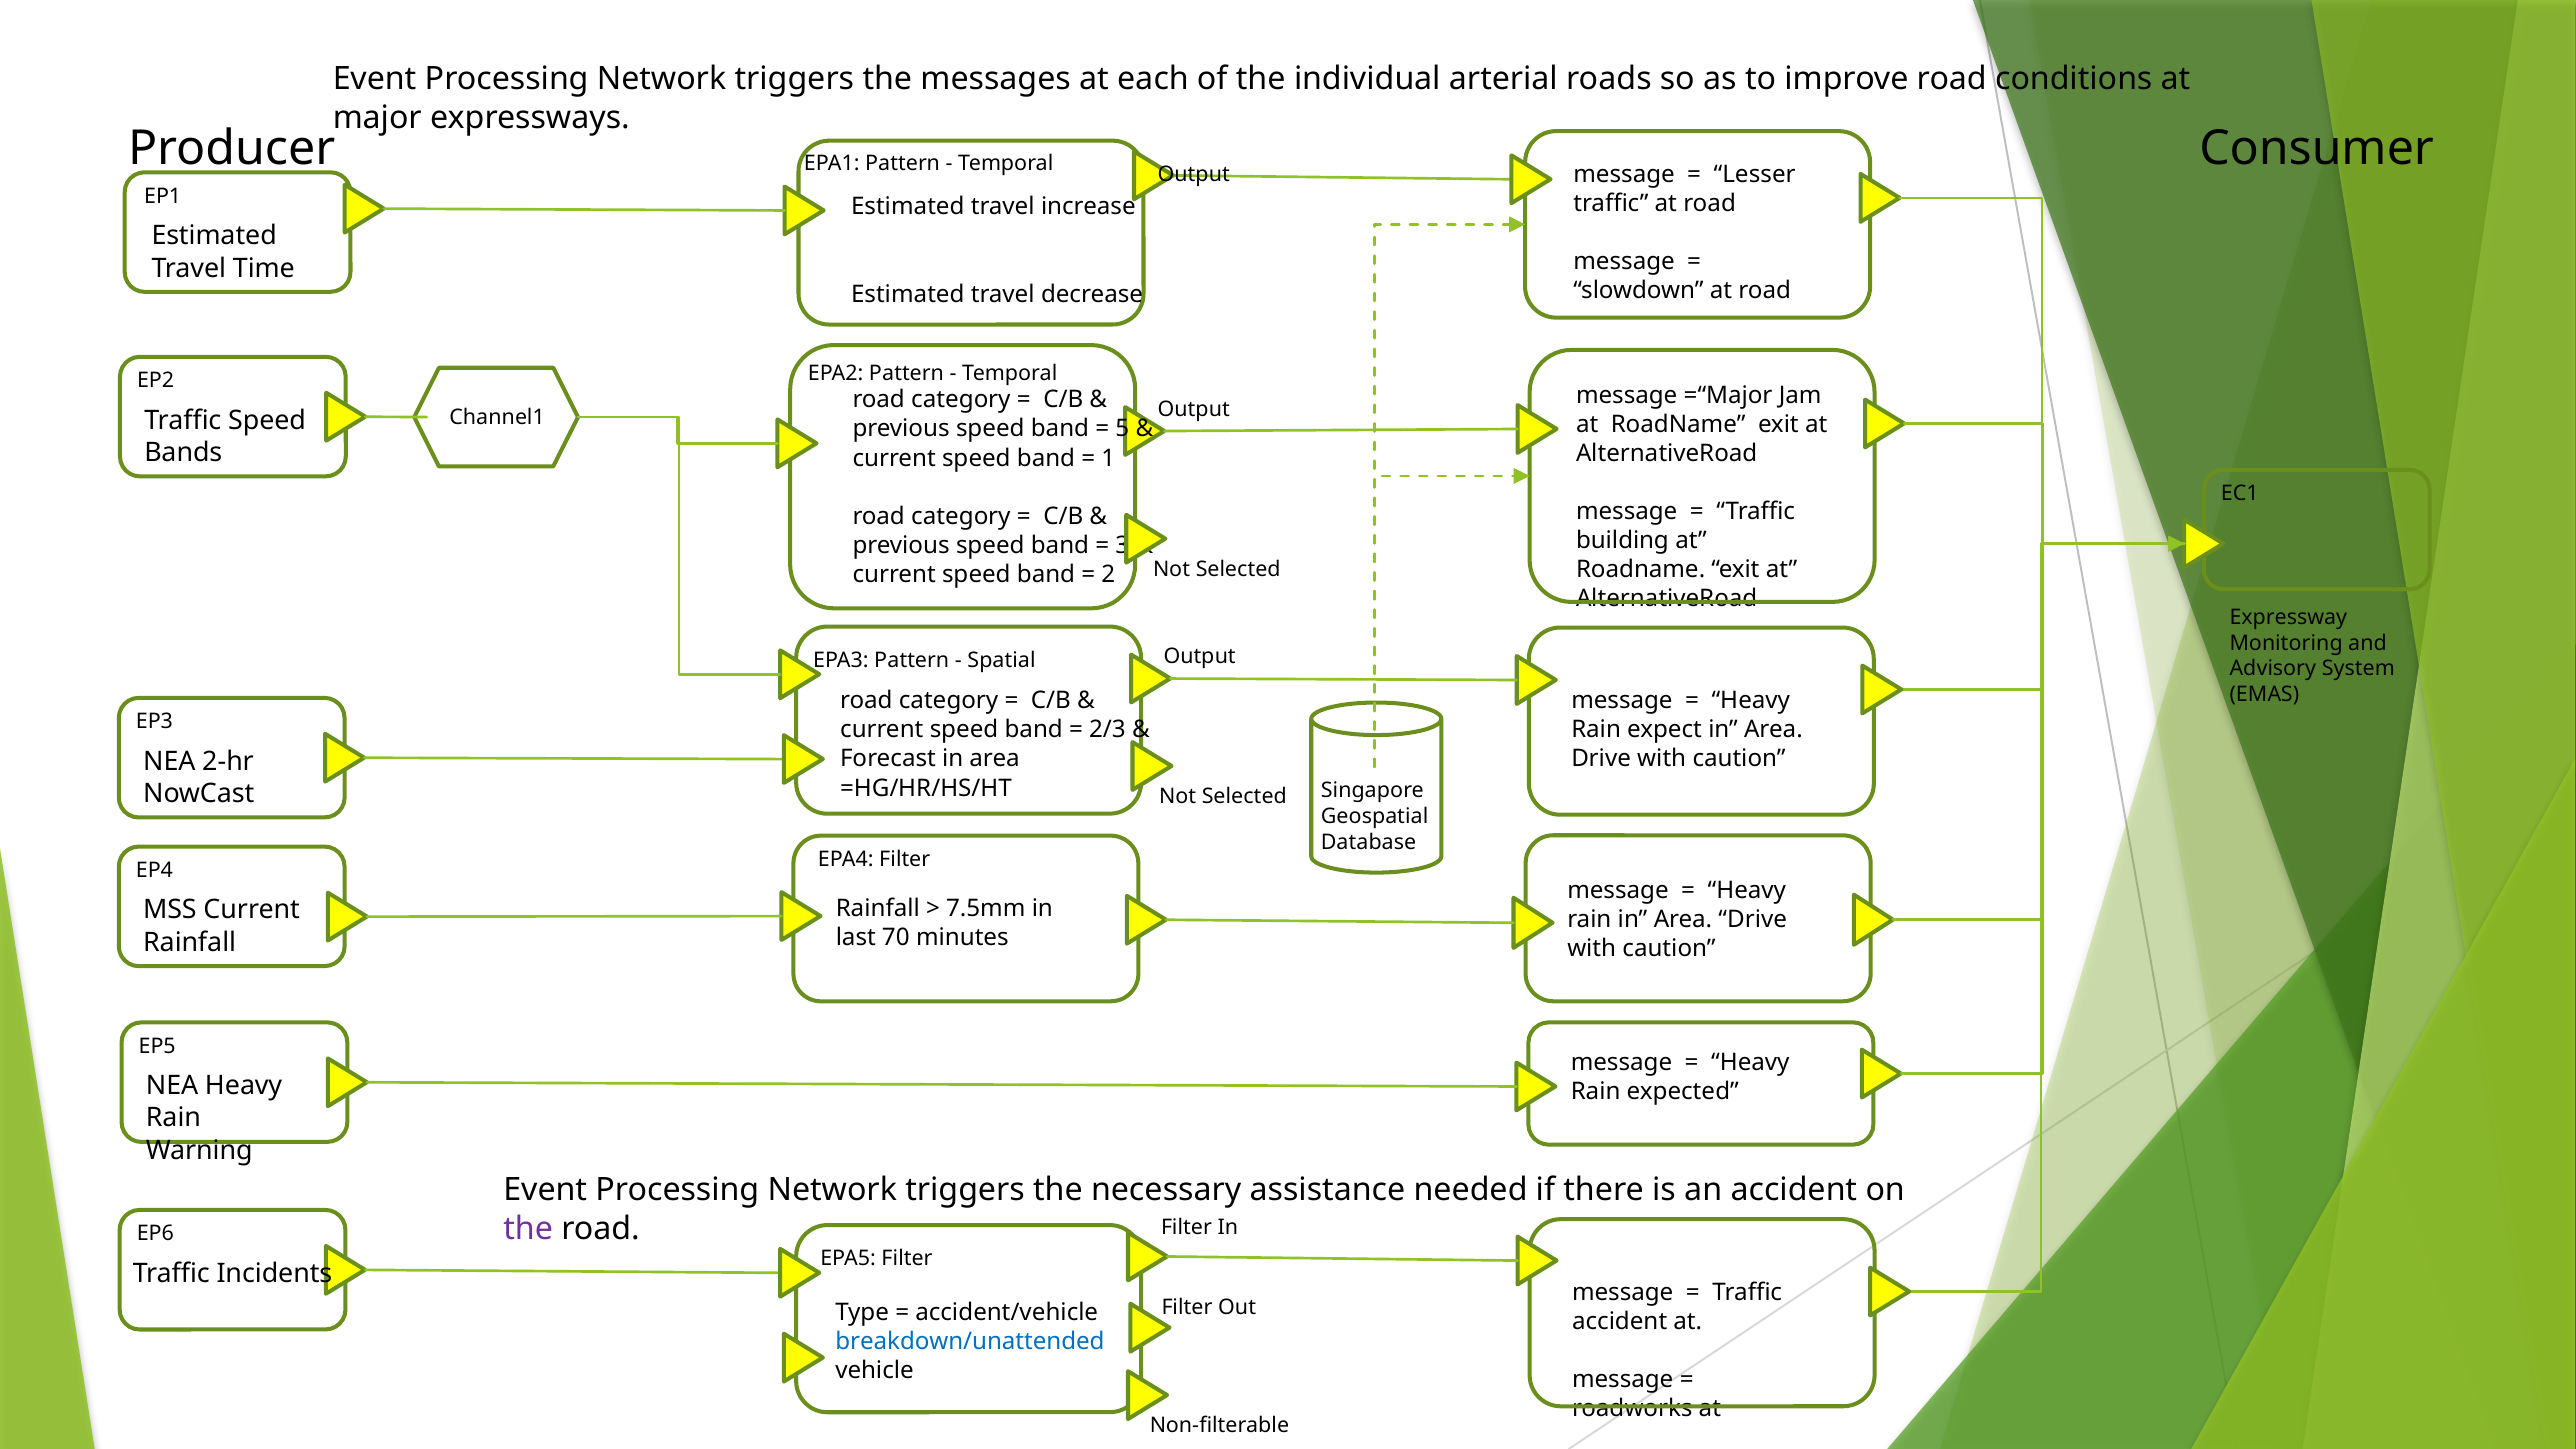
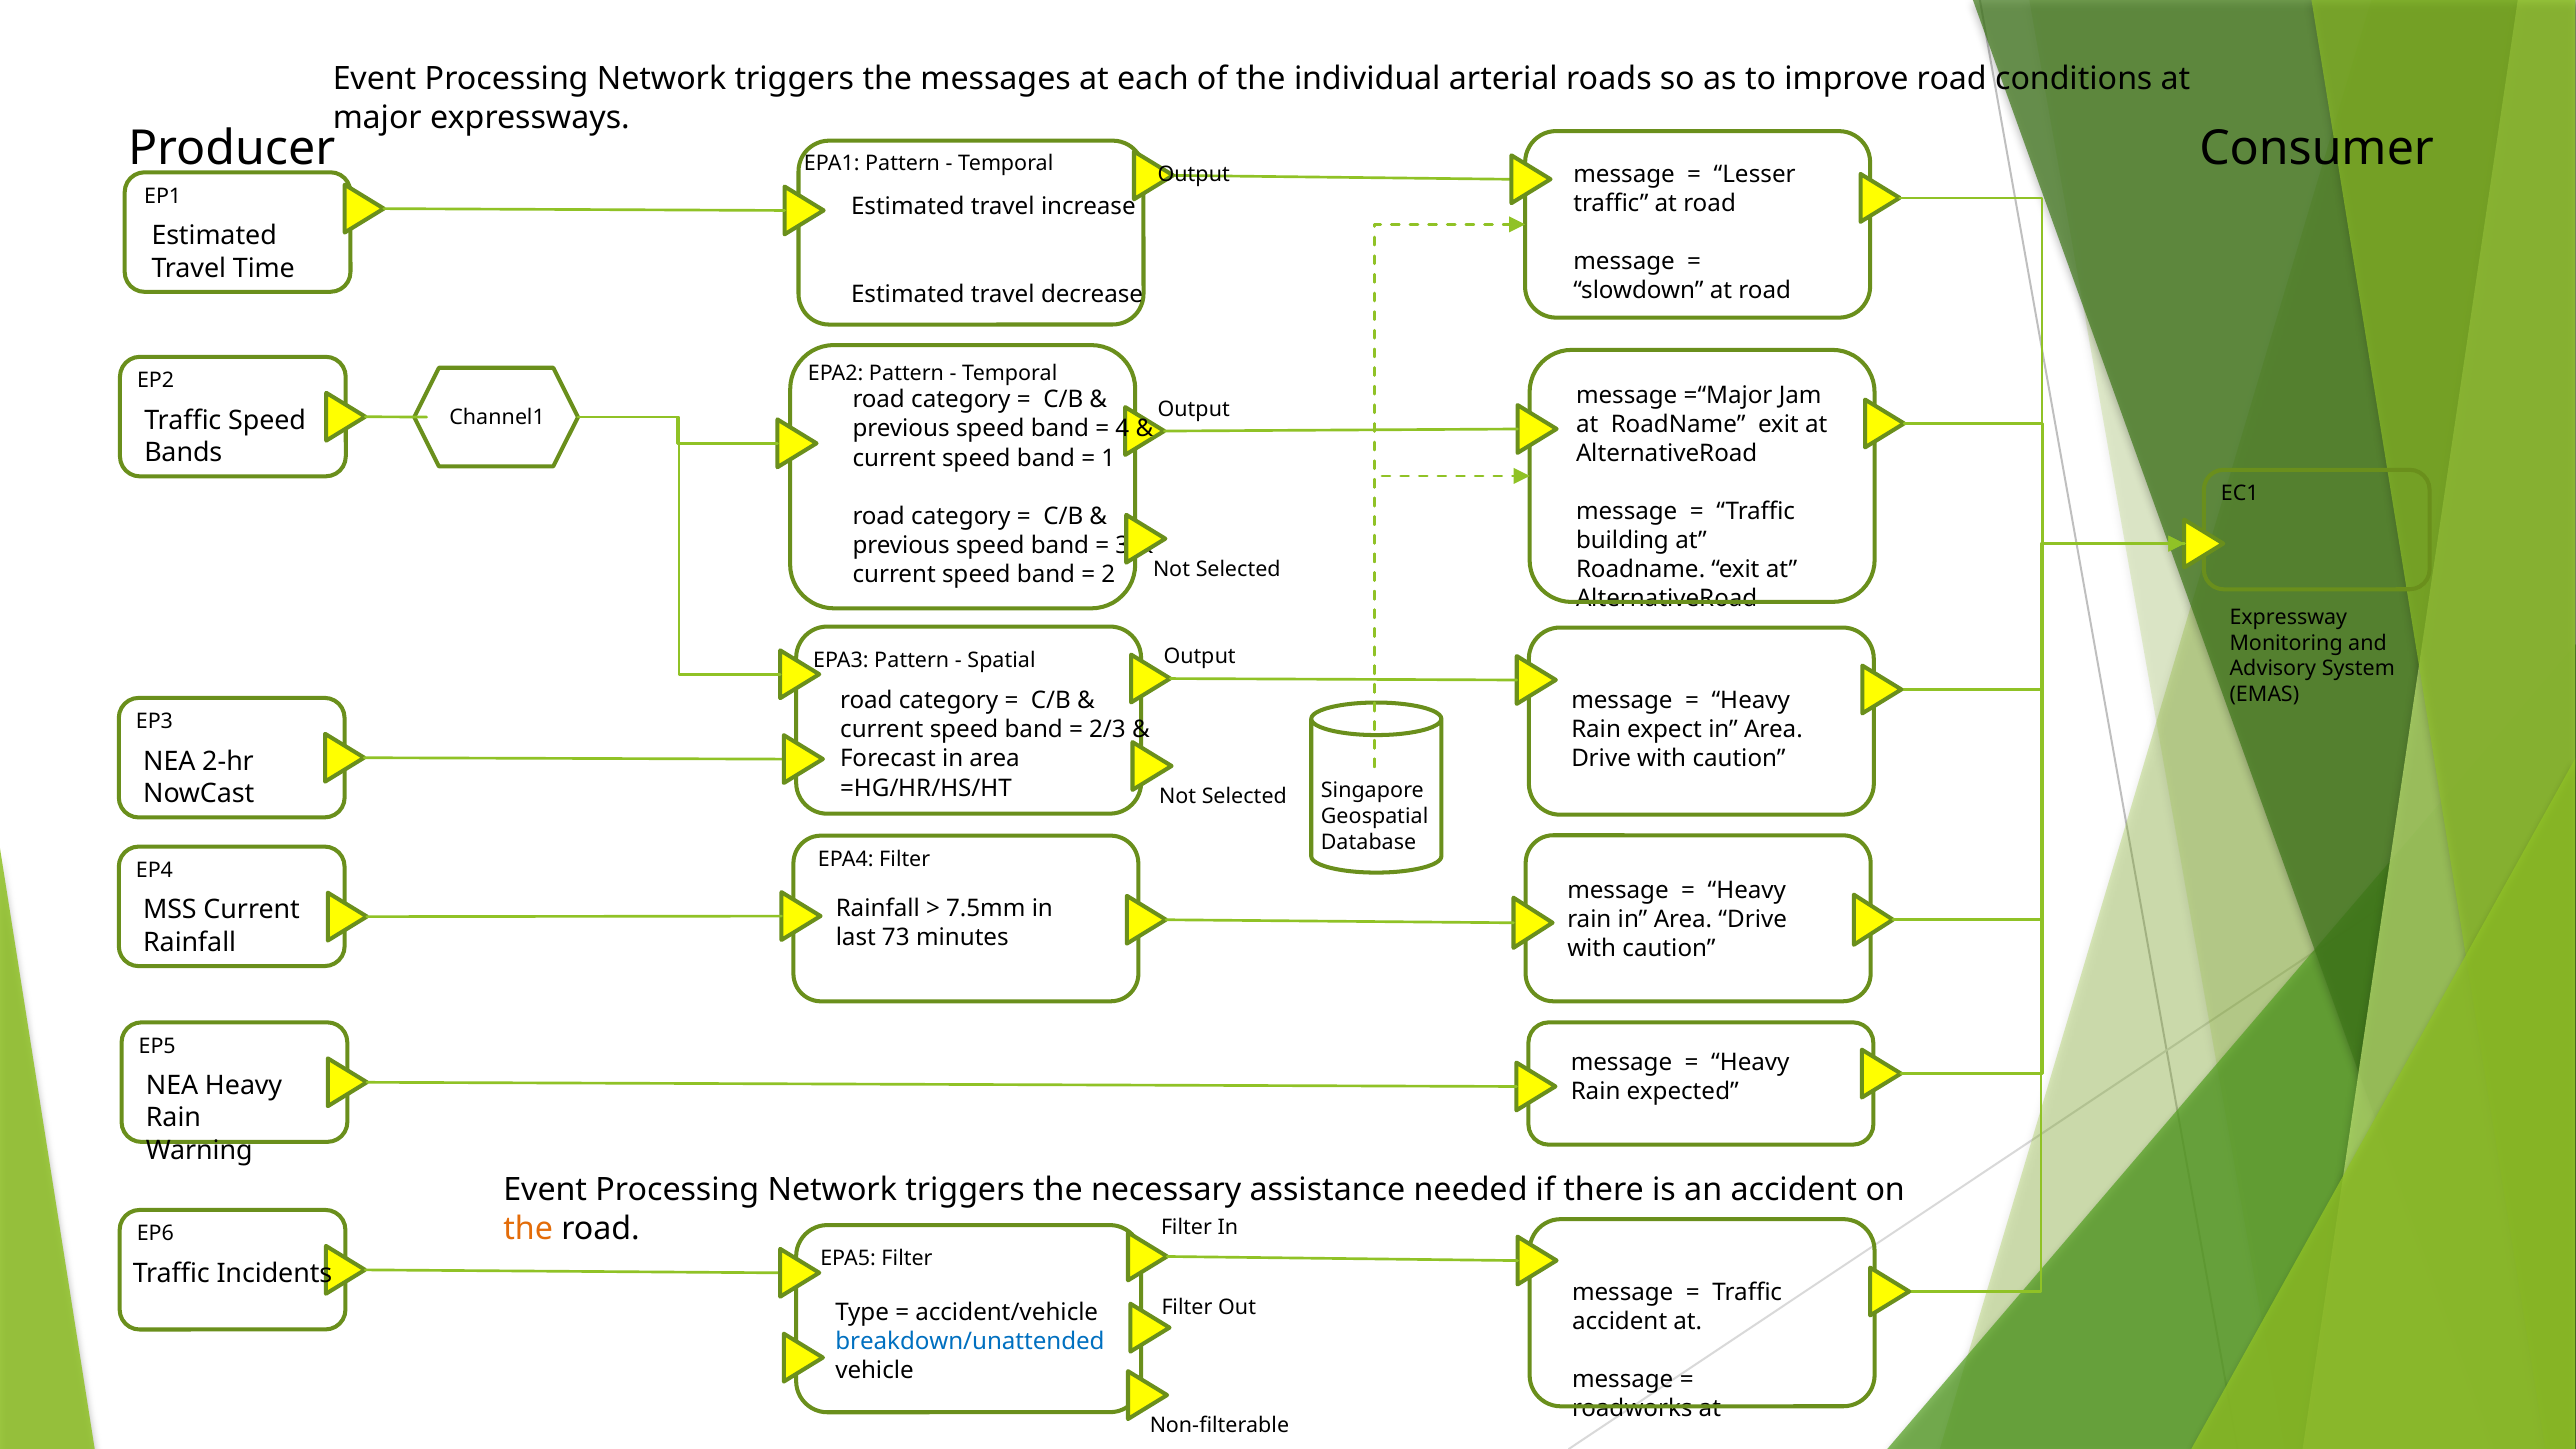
5: 5 -> 4 (1122, 429)
70: 70 -> 73 (896, 938)
the colour: purple -> orange (528, 1229)
